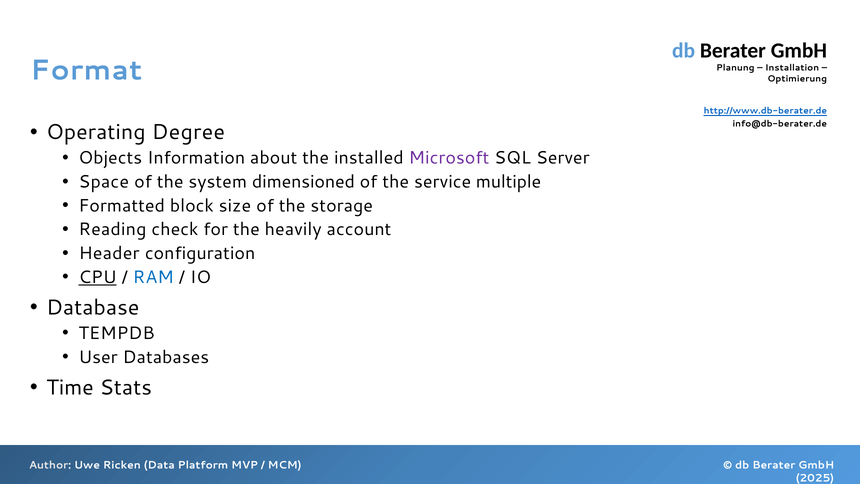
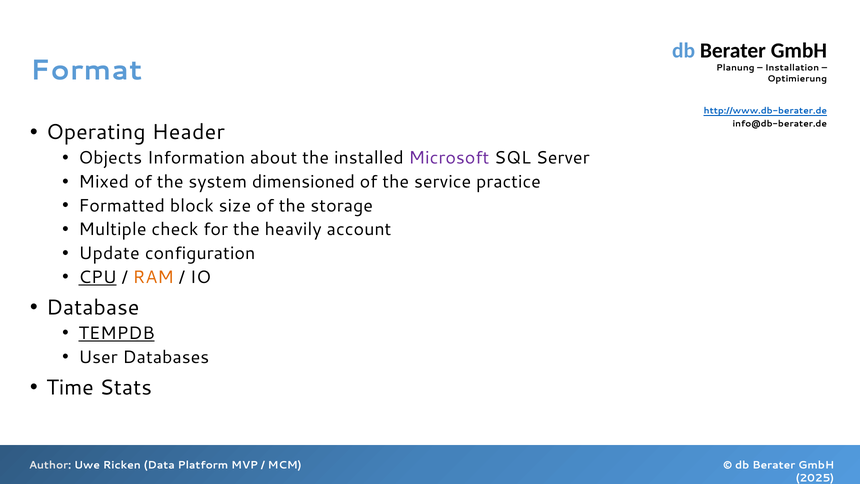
Degree: Degree -> Header (188, 132)
Space: Space -> Mixed (104, 182)
multiple: multiple -> practice (508, 182)
Reading: Reading -> Multiple (112, 229)
Header: Header -> Update (109, 253)
RAM colour: blue -> orange (153, 277)
TEMPDB underline: none -> present (117, 333)
